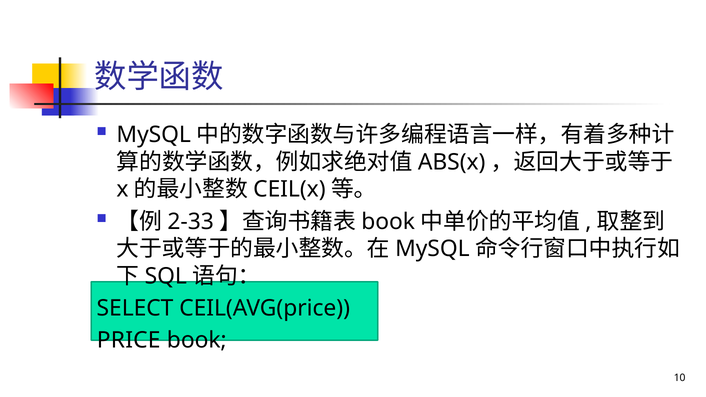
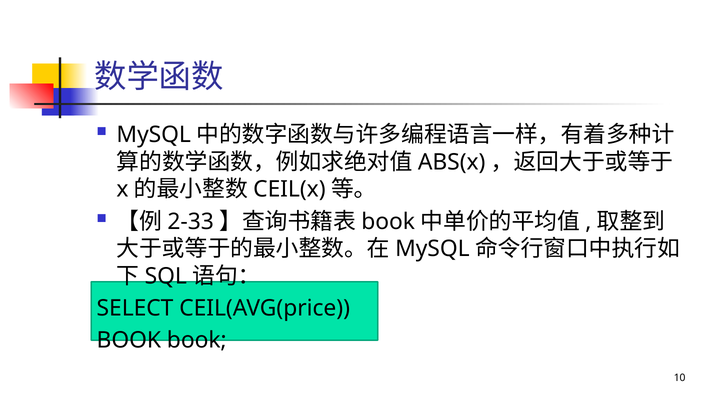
PRICE: PRICE -> BOOK (129, 341)
